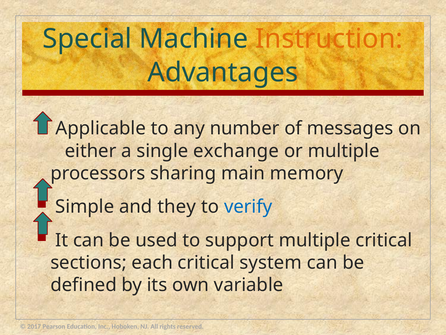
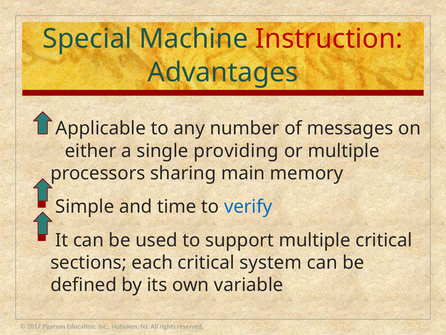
Instruction colour: orange -> red (329, 39)
exchange: exchange -> providing (236, 151)
they: they -> time (177, 206)
